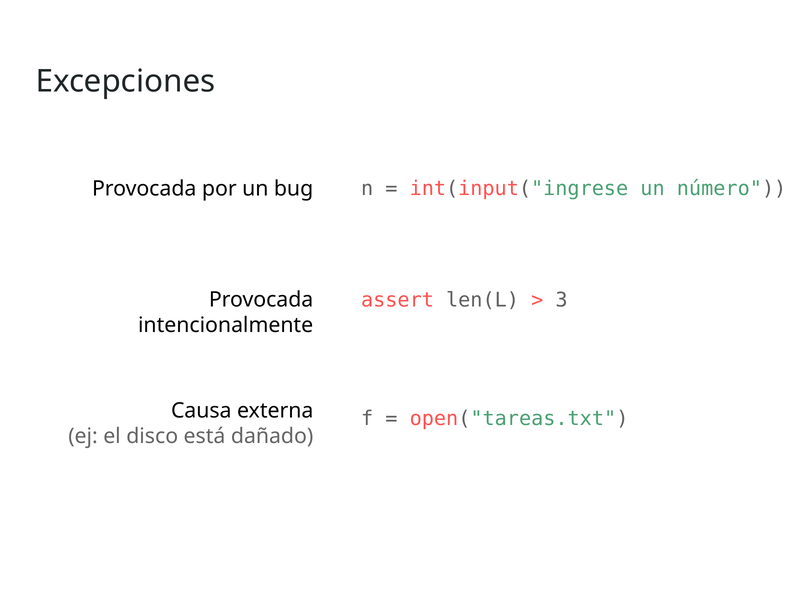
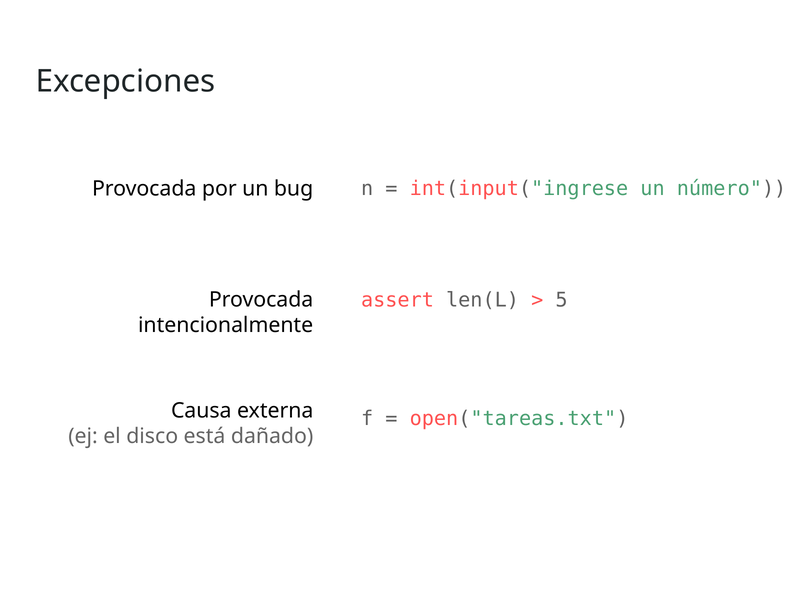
3: 3 -> 5 (562, 300)
